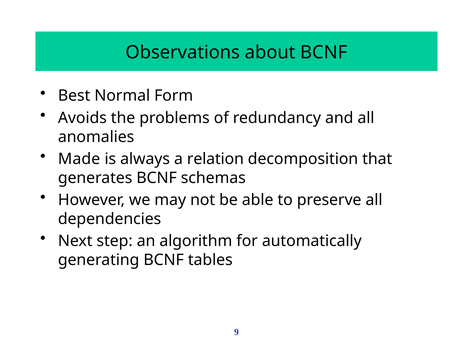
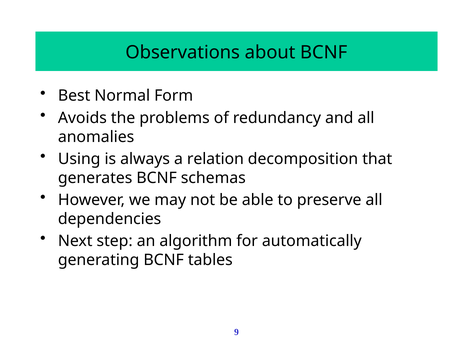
Made: Made -> Using (79, 159)
